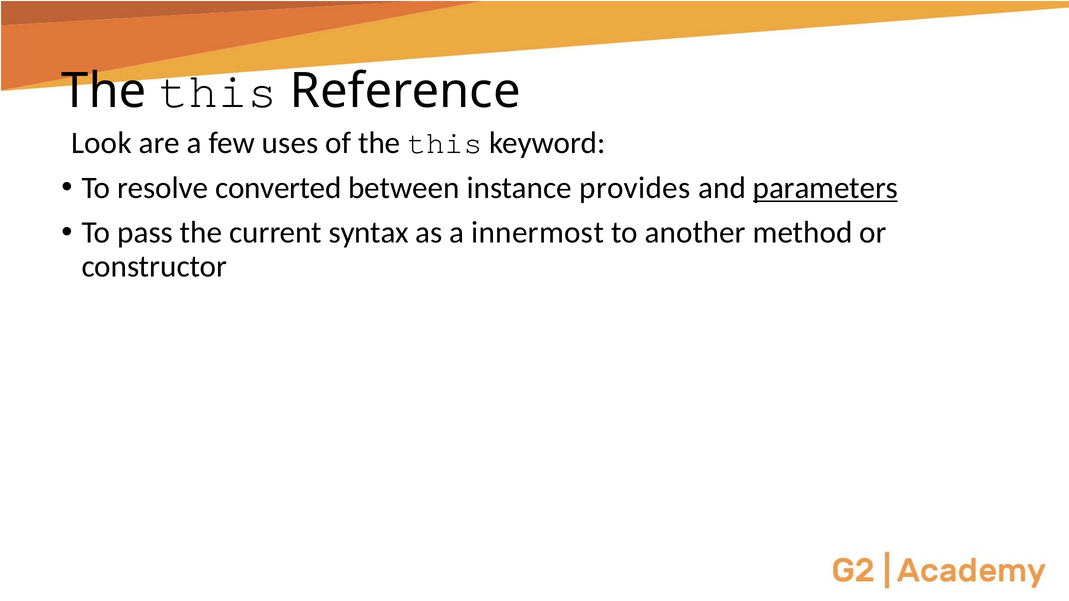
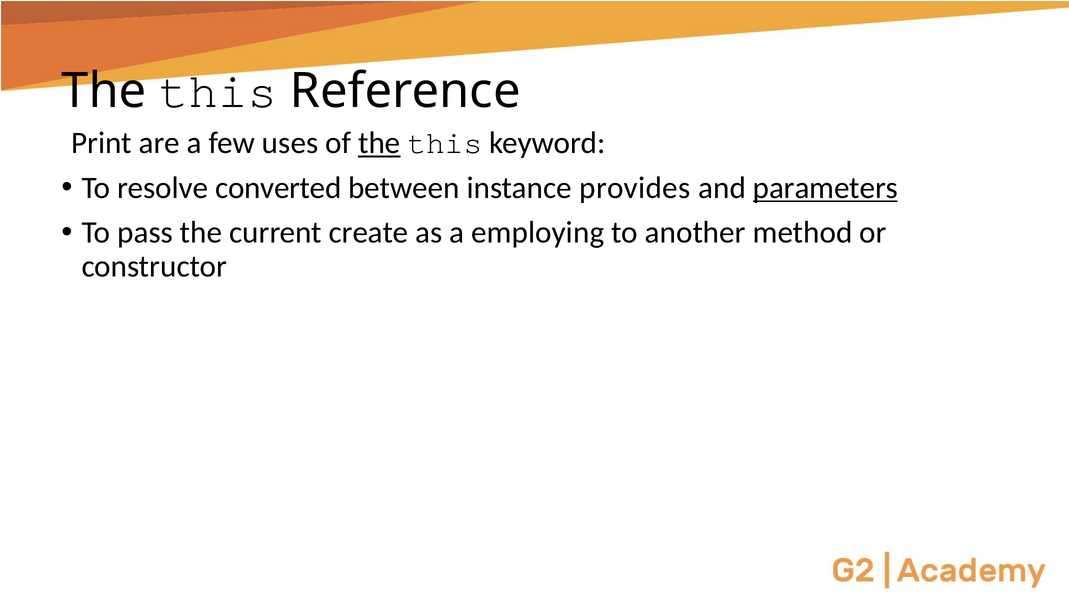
Look: Look -> Print (101, 143)
the underline: none -> present (379, 143)
syntax: syntax -> create (369, 233)
innermost: innermost -> employing (538, 233)
